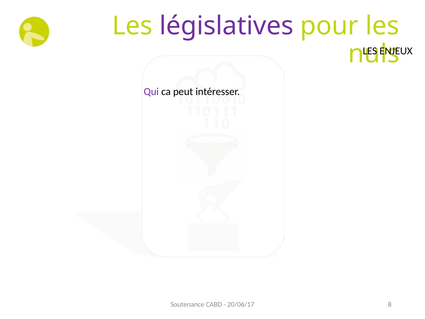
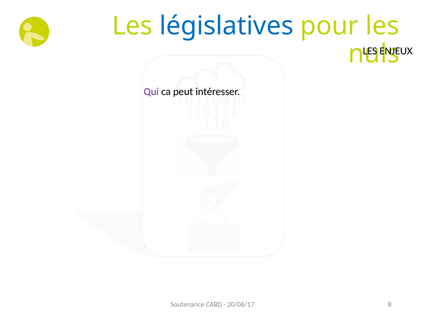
législatives colour: purple -> blue (226, 26)
